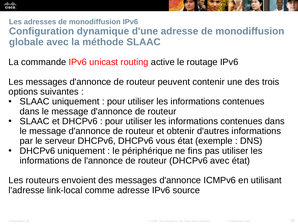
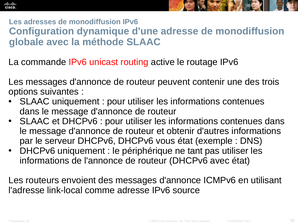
fins: fins -> tant (195, 150)
